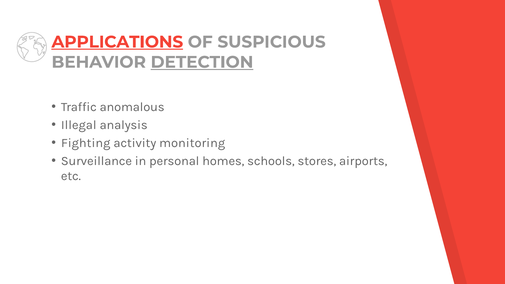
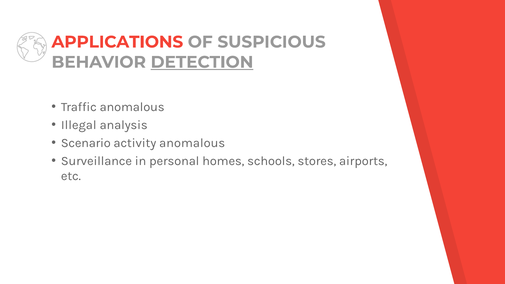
APPLICATIONS underline: present -> none (117, 42)
Fighting: Fighting -> Scenario (86, 143)
activity monitoring: monitoring -> anomalous (192, 143)
